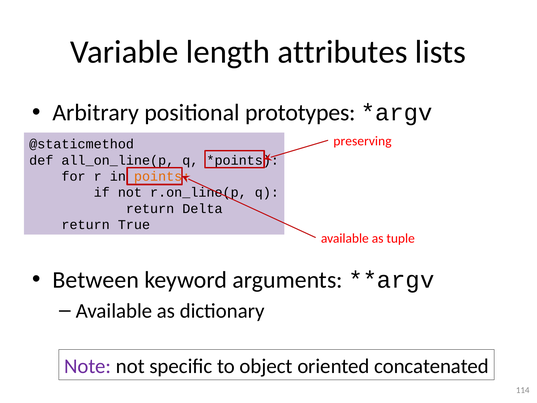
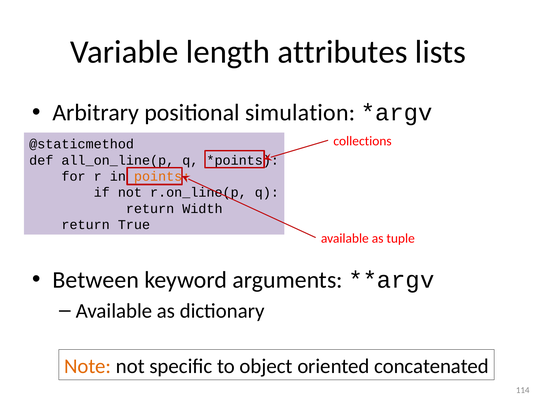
prototypes: prototypes -> simulation (300, 113)
preserving: preserving -> collections (363, 141)
Delta: Delta -> Width (202, 209)
Note colour: purple -> orange (88, 366)
